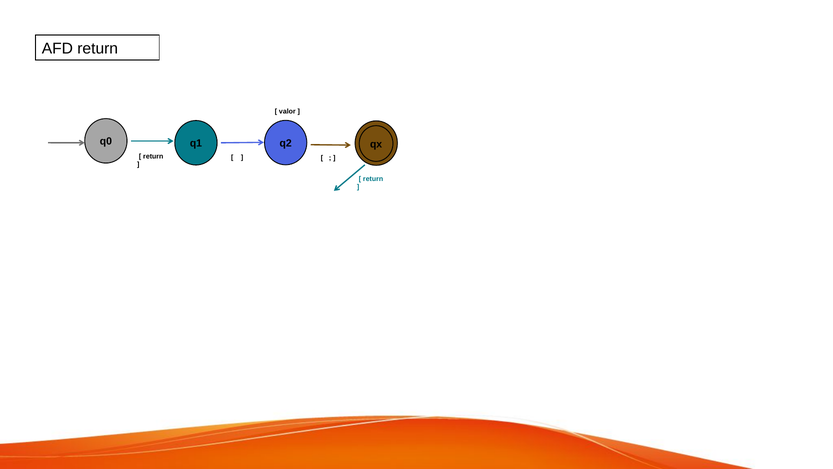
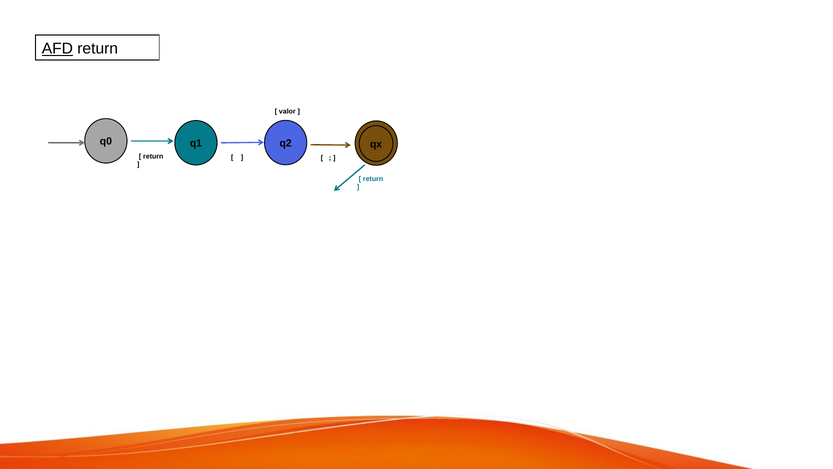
AFD underline: none -> present (57, 49)
